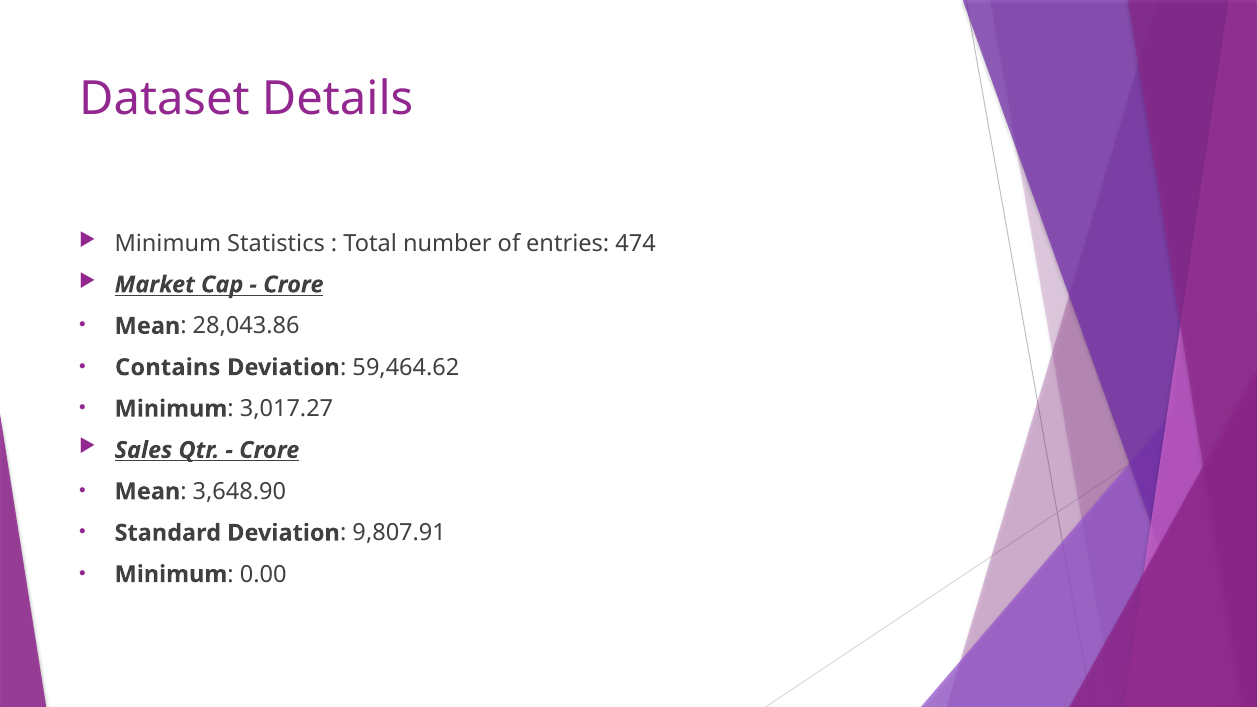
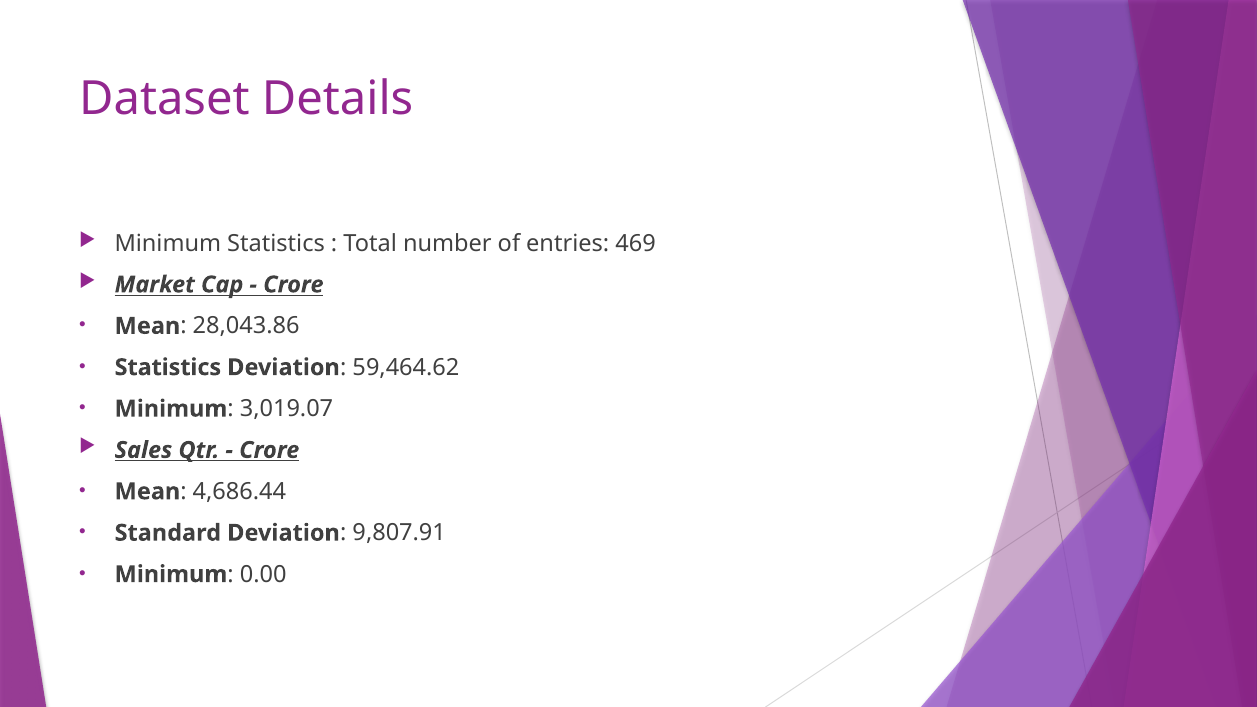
474: 474 -> 469 (636, 243)
Contains: Contains -> Statistics (168, 367)
3,017.27: 3,017.27 -> 3,019.07 (287, 409)
3,648.90: 3,648.90 -> 4,686.44 (239, 492)
